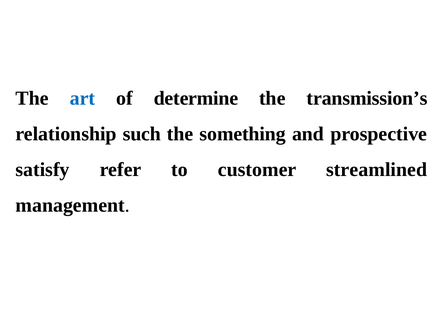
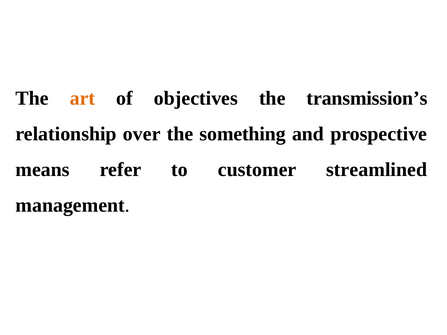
art colour: blue -> orange (82, 98)
determine: determine -> objectives (196, 98)
such: such -> over (142, 134)
satisfy: satisfy -> means (43, 170)
